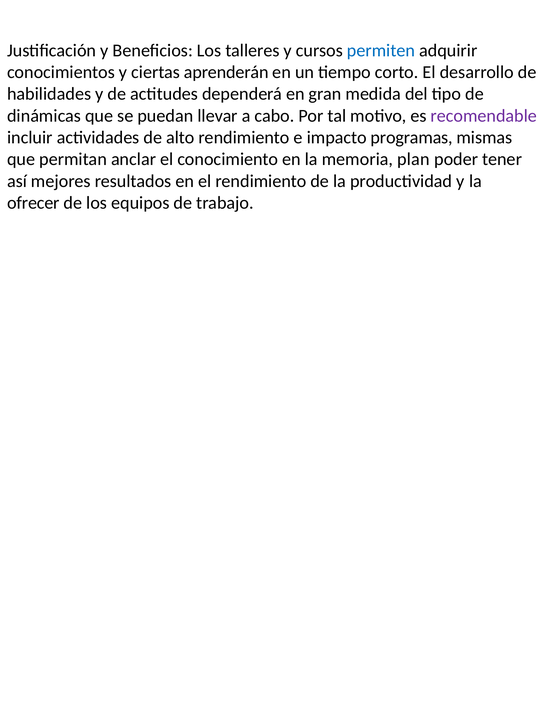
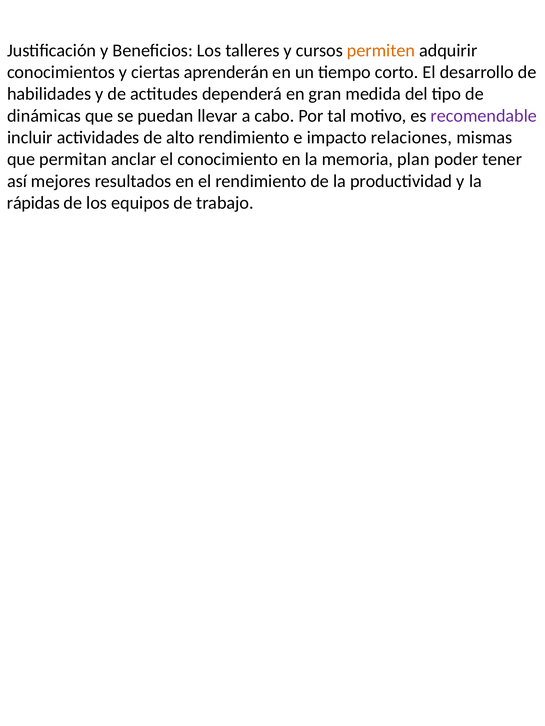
permiten colour: blue -> orange (381, 50)
programas: programas -> relaciones (411, 138)
ofrecer: ofrecer -> rápidas (33, 203)
